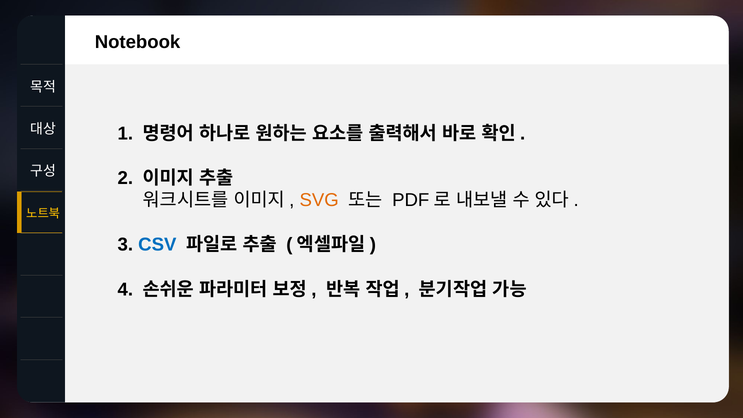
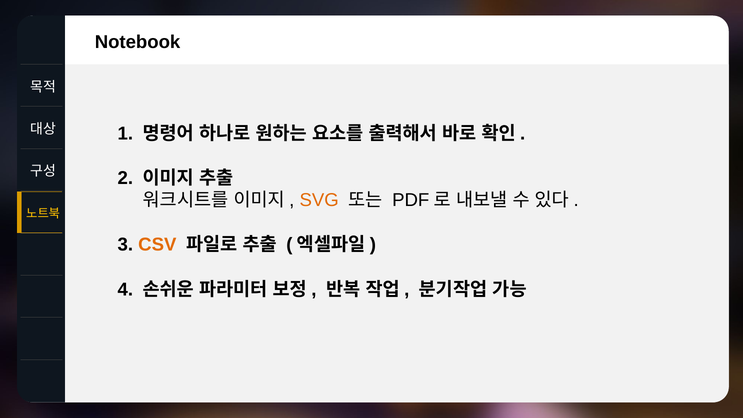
CSV colour: blue -> orange (157, 245)
